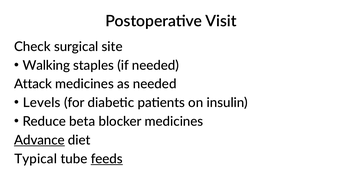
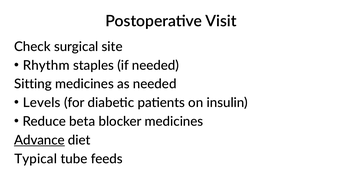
Walking: Walking -> Rhythm (46, 65)
Attack: Attack -> Sitting (33, 84)
feeds underline: present -> none (107, 159)
